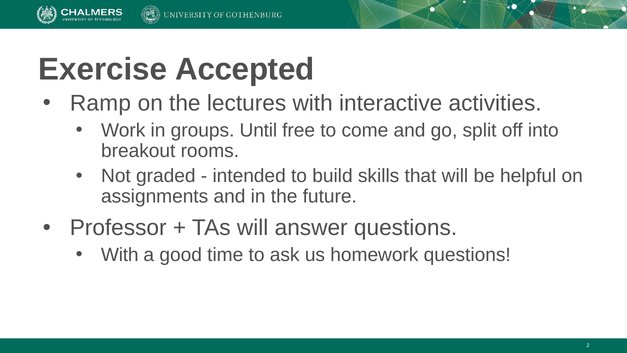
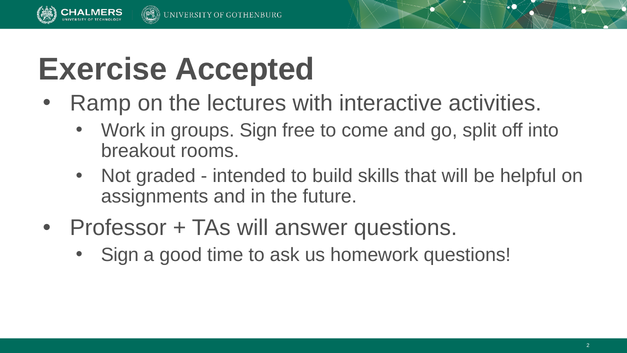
groups Until: Until -> Sign (258, 130)
With: With -> Sign (120, 255)
